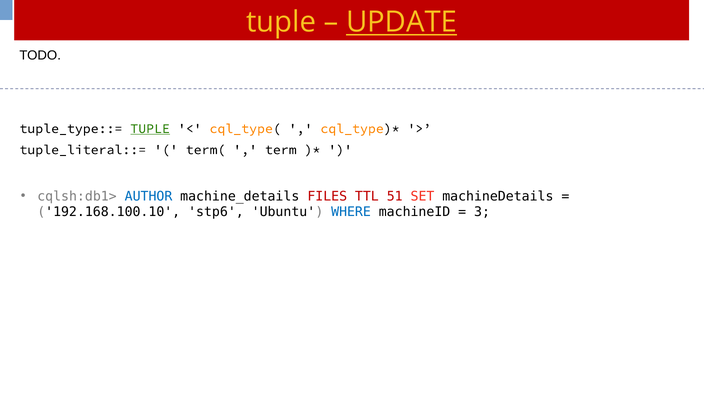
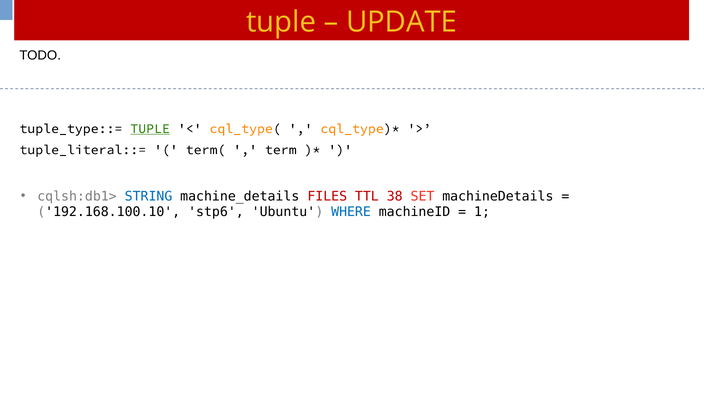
UPDATE underline: present -> none (402, 22)
AUTHOR: AUTHOR -> STRING (149, 196)
51: 51 -> 38 (395, 196)
3: 3 -> 1 (482, 212)
